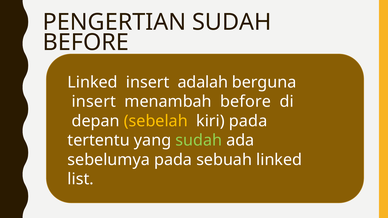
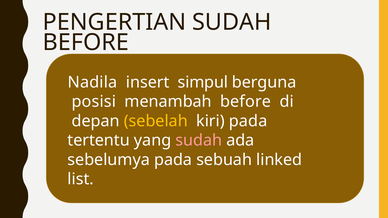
Linked: Linked -> Nadila (92, 82)
adalah: adalah -> simpul (203, 82)
insert: insert -> posisi (94, 102)
sudah colour: light green -> pink (199, 141)
